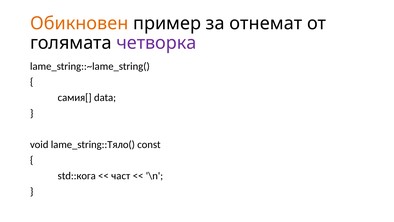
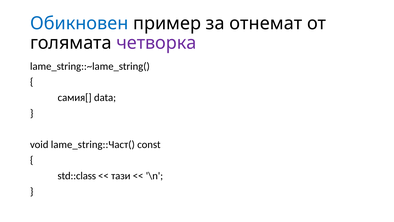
Обикновен colour: orange -> blue (79, 23)
lame_string::Тяло(: lame_string::Тяло( -> lame_string::Част( (93, 144)
std::кога: std::кога -> std::class (77, 176)
част: част -> тази (121, 176)
